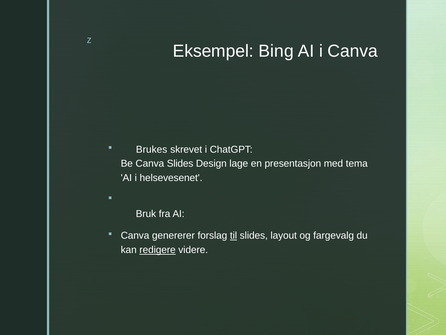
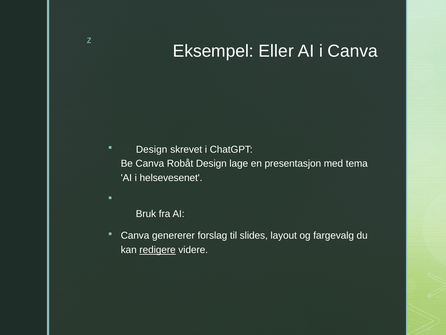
Bing: Bing -> Eller (276, 51)
Brukes: Brukes -> Design (152, 149)
Canva Slides: Slides -> Robåt (180, 163)
til underline: present -> none (234, 235)
